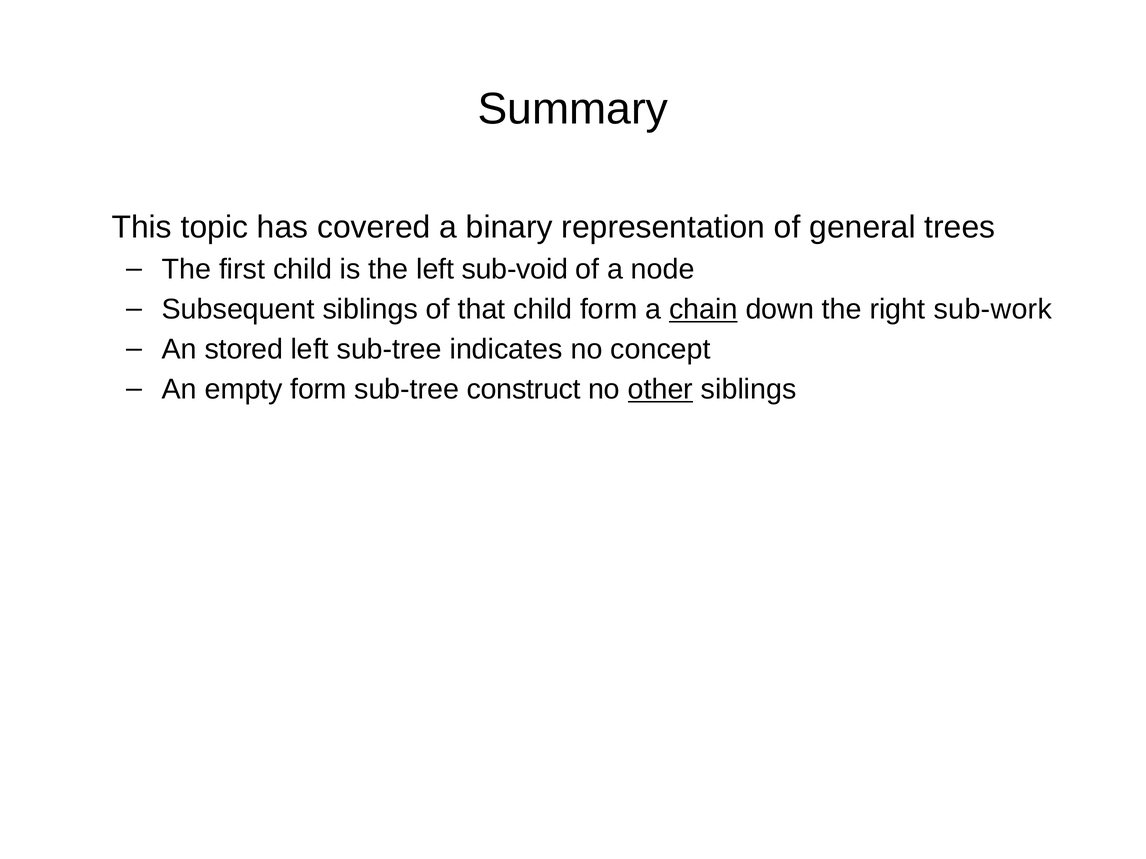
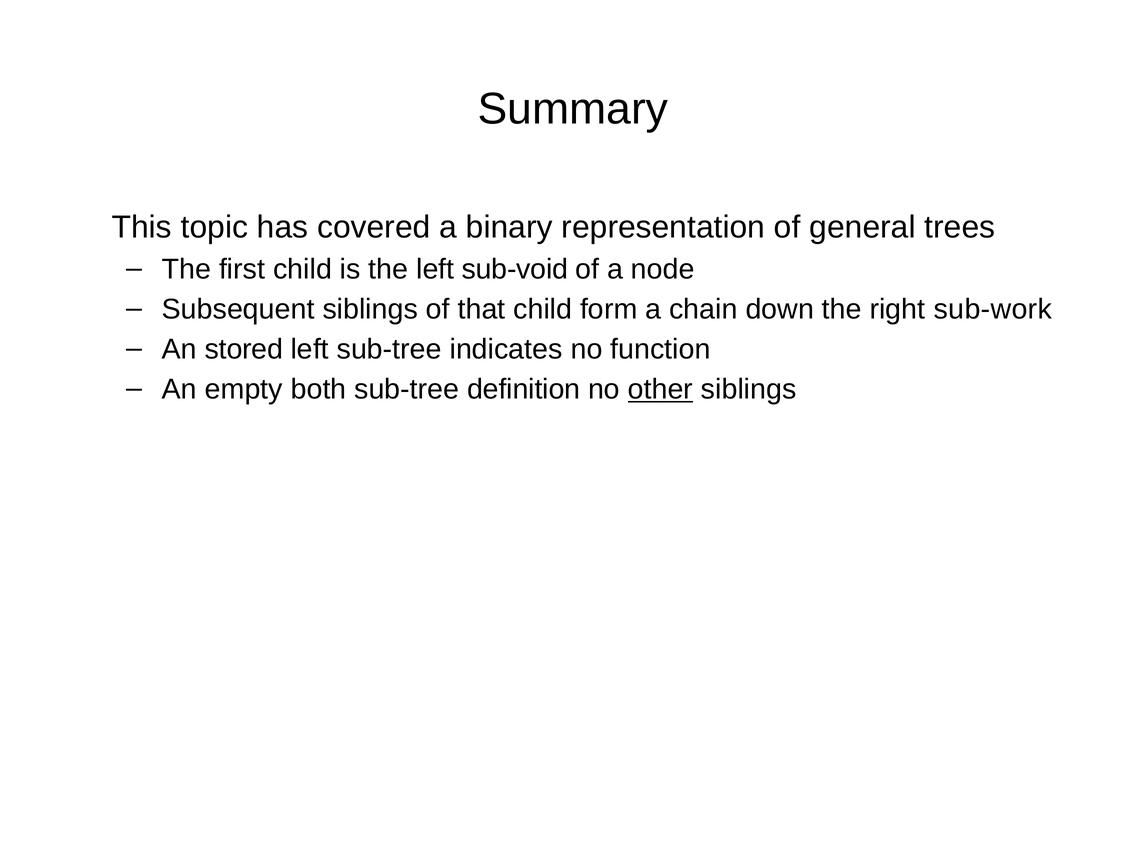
chain underline: present -> none (703, 310)
concept: concept -> function (661, 350)
empty form: form -> both (319, 390)
construct: construct -> definition (524, 390)
